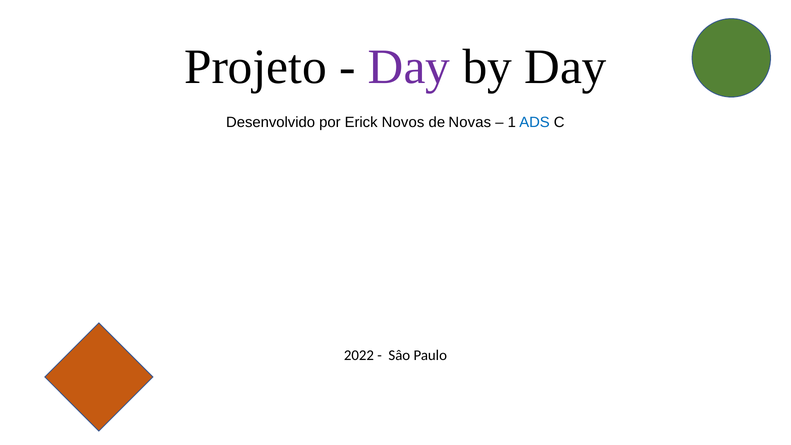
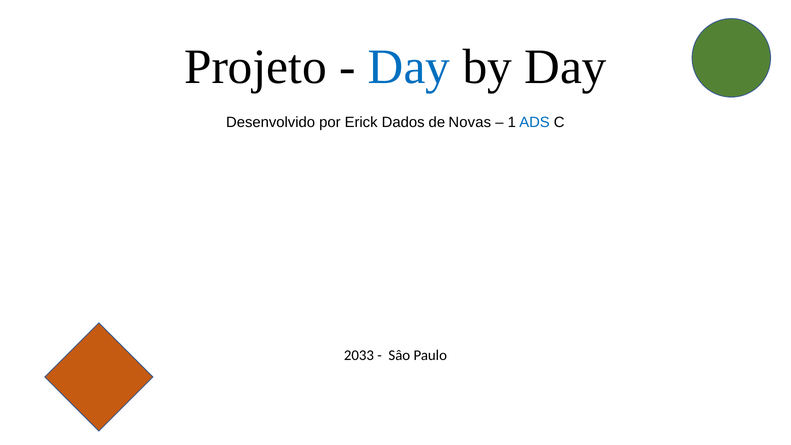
Day colour: purple -> blue (409, 67)
Novos: Novos -> Dados (403, 122)
2022: 2022 -> 2033 (359, 355)
